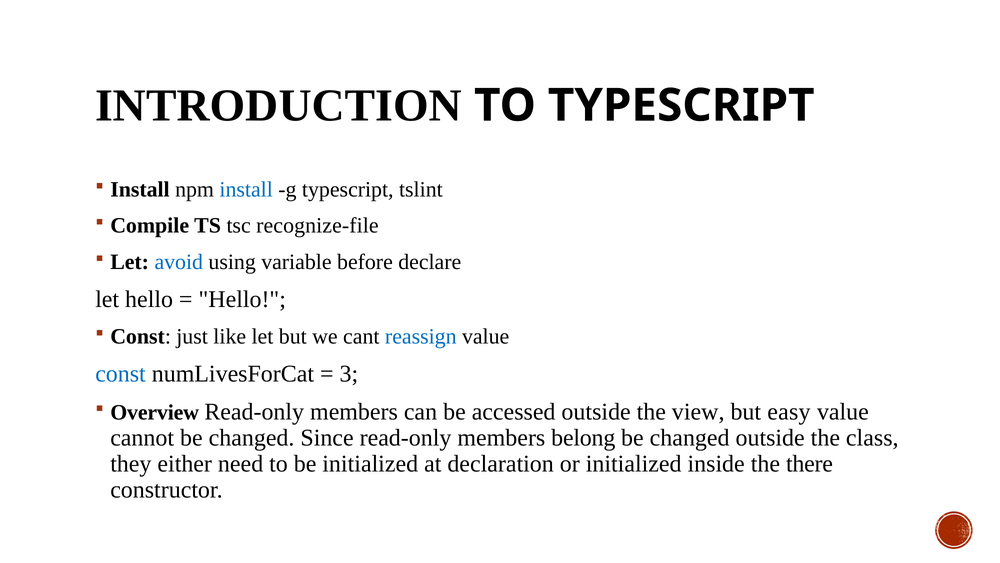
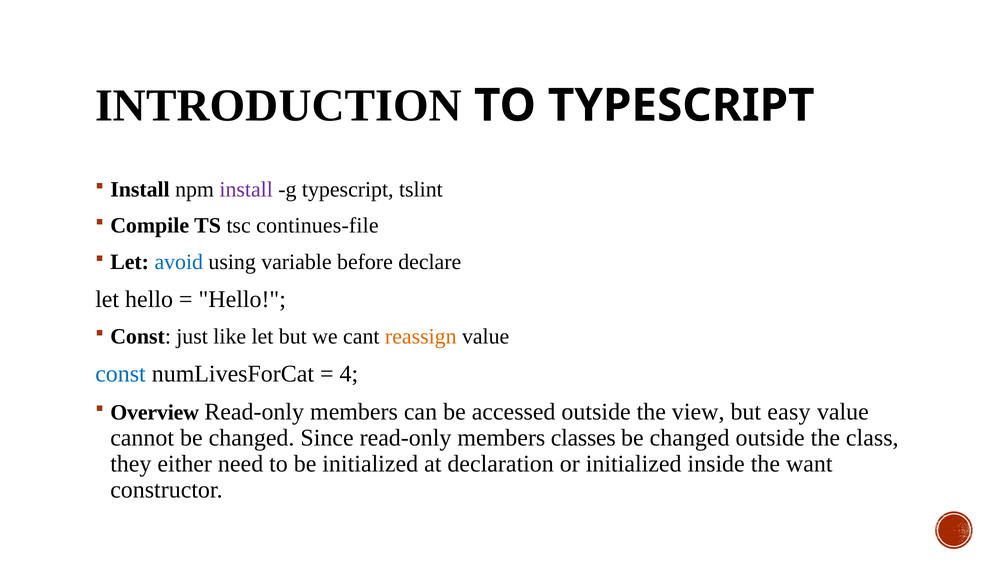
install colour: blue -> purple (246, 189)
recognize-file: recognize-file -> continues-file (317, 226)
reassign colour: blue -> orange (421, 336)
3: 3 -> 4 (349, 373)
belong: belong -> classes (583, 438)
there: there -> want (809, 463)
